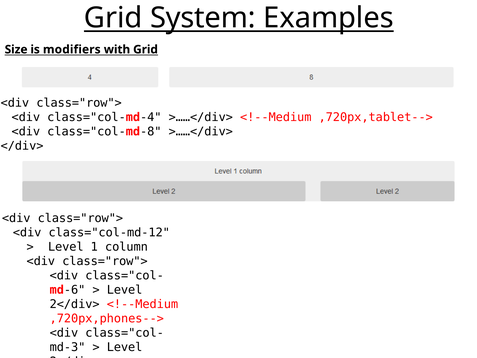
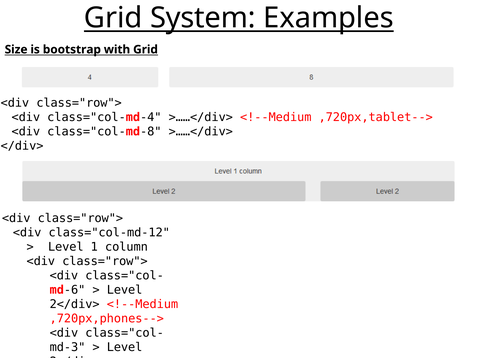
modifiers: modifiers -> bootstrap (72, 49)
